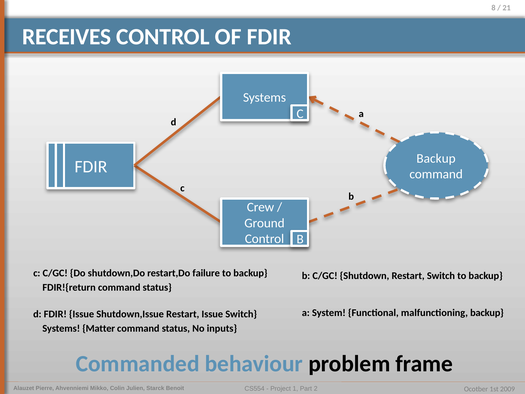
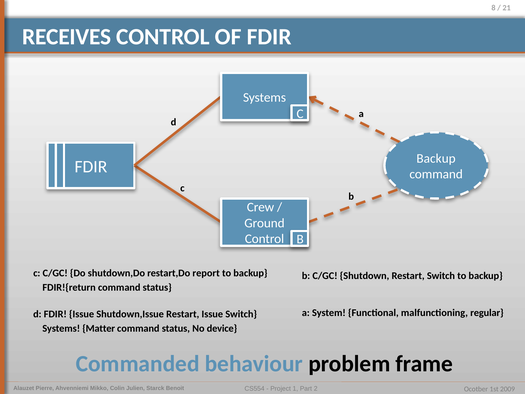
failure: failure -> report (206, 273)
malfunctioning backup: backup -> regular (487, 313)
inputs: inputs -> device (222, 328)
